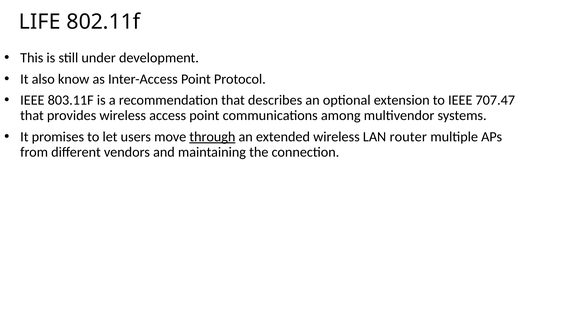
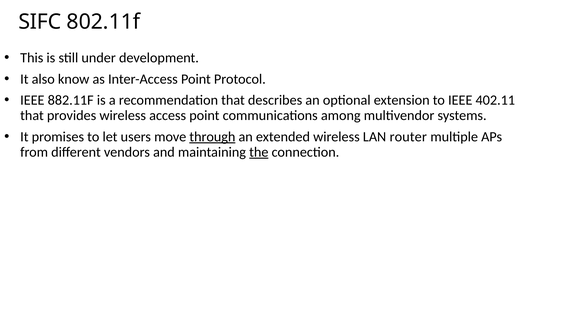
LIFE: LIFE -> SIFC (40, 22)
803.11F: 803.11F -> 882.11F (71, 100)
707.47: 707.47 -> 402.11 (495, 100)
the underline: none -> present (259, 152)
